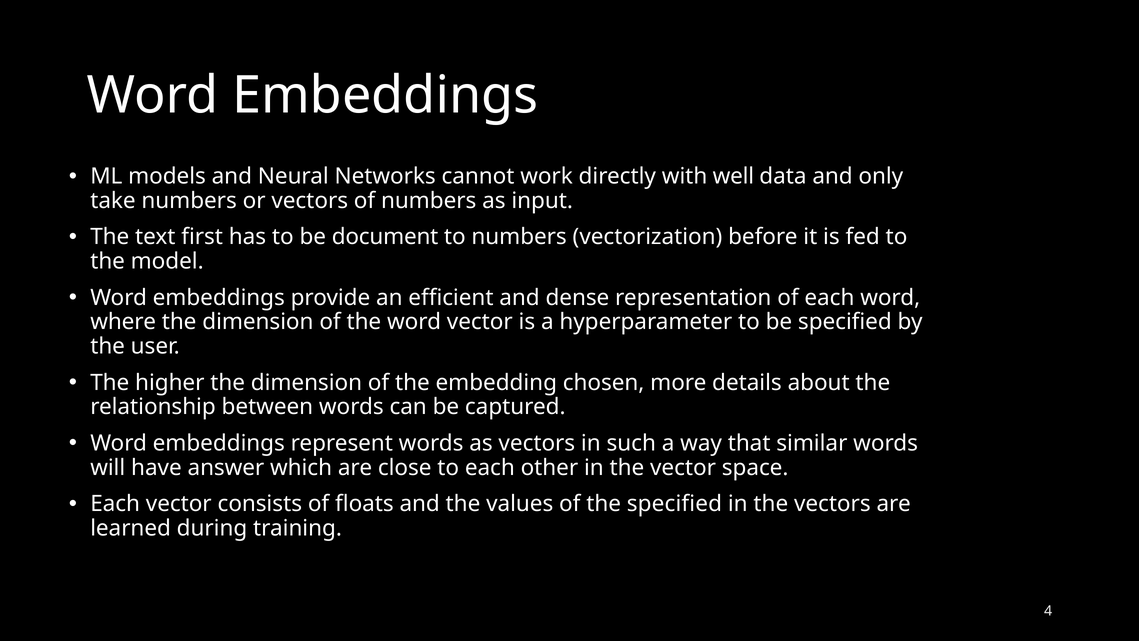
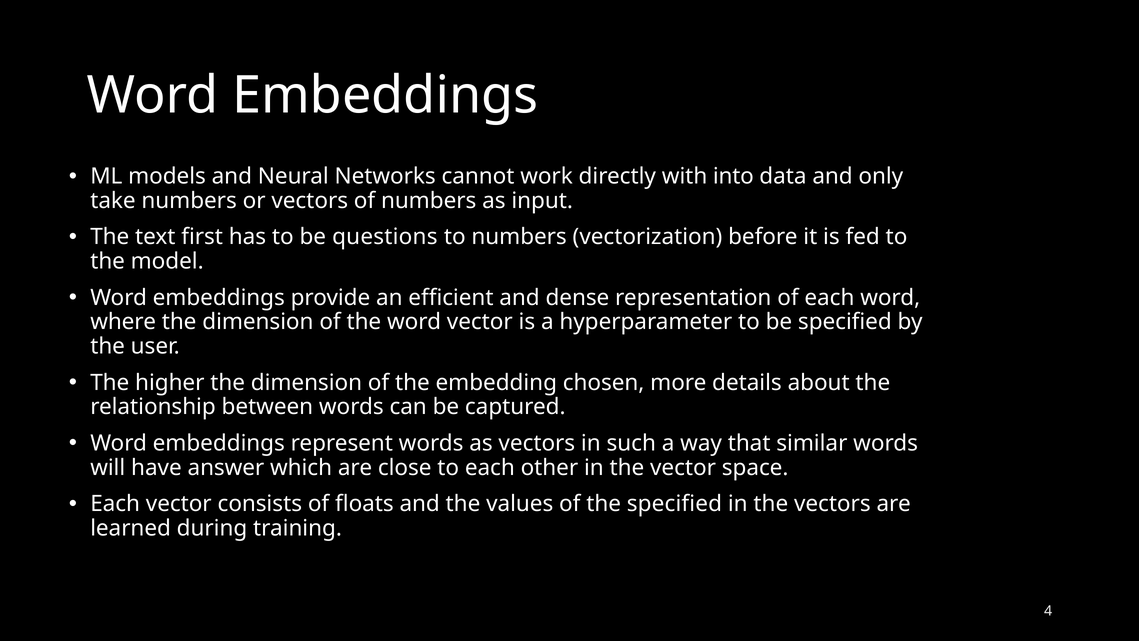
well: well -> into (733, 176)
document: document -> questions (385, 237)
